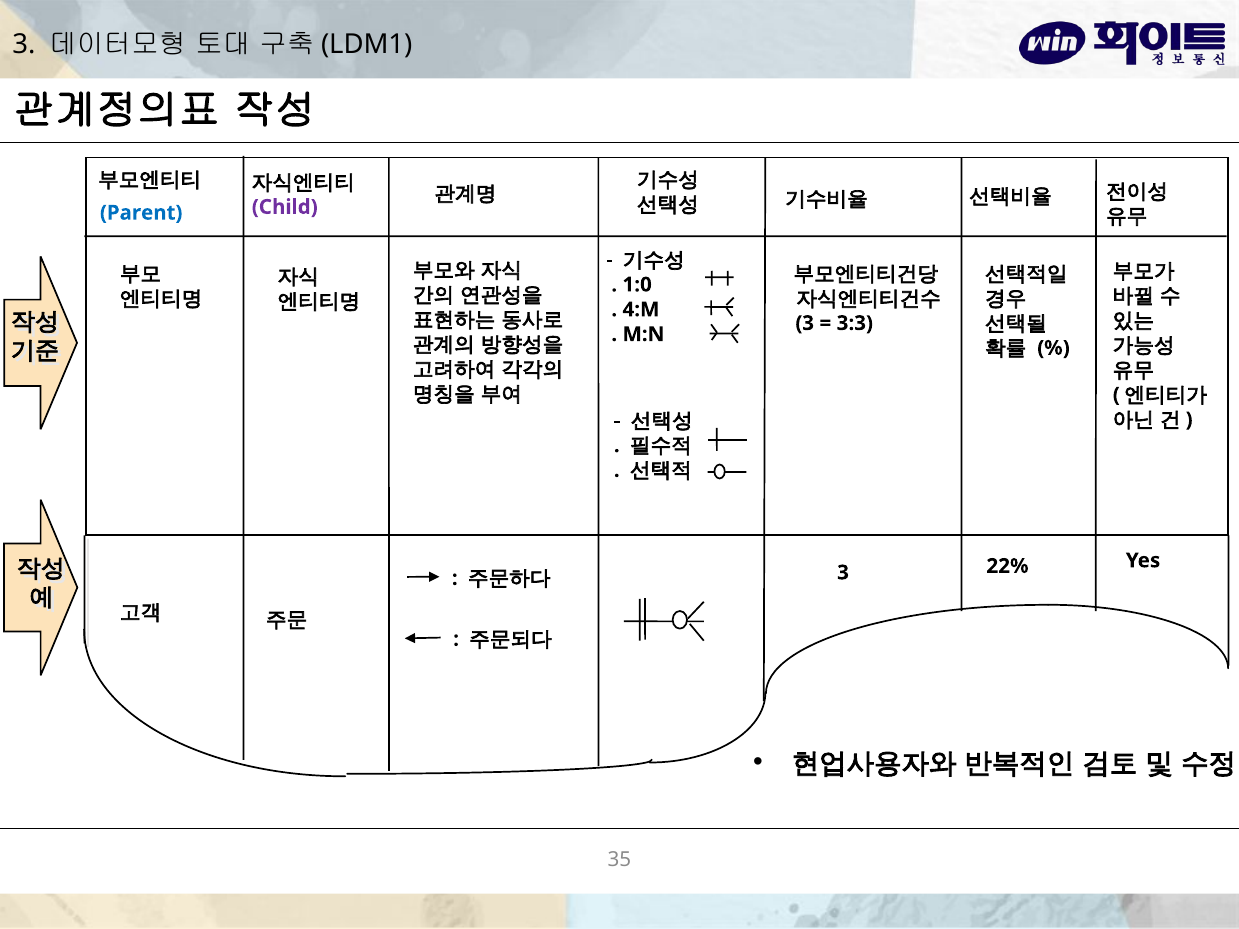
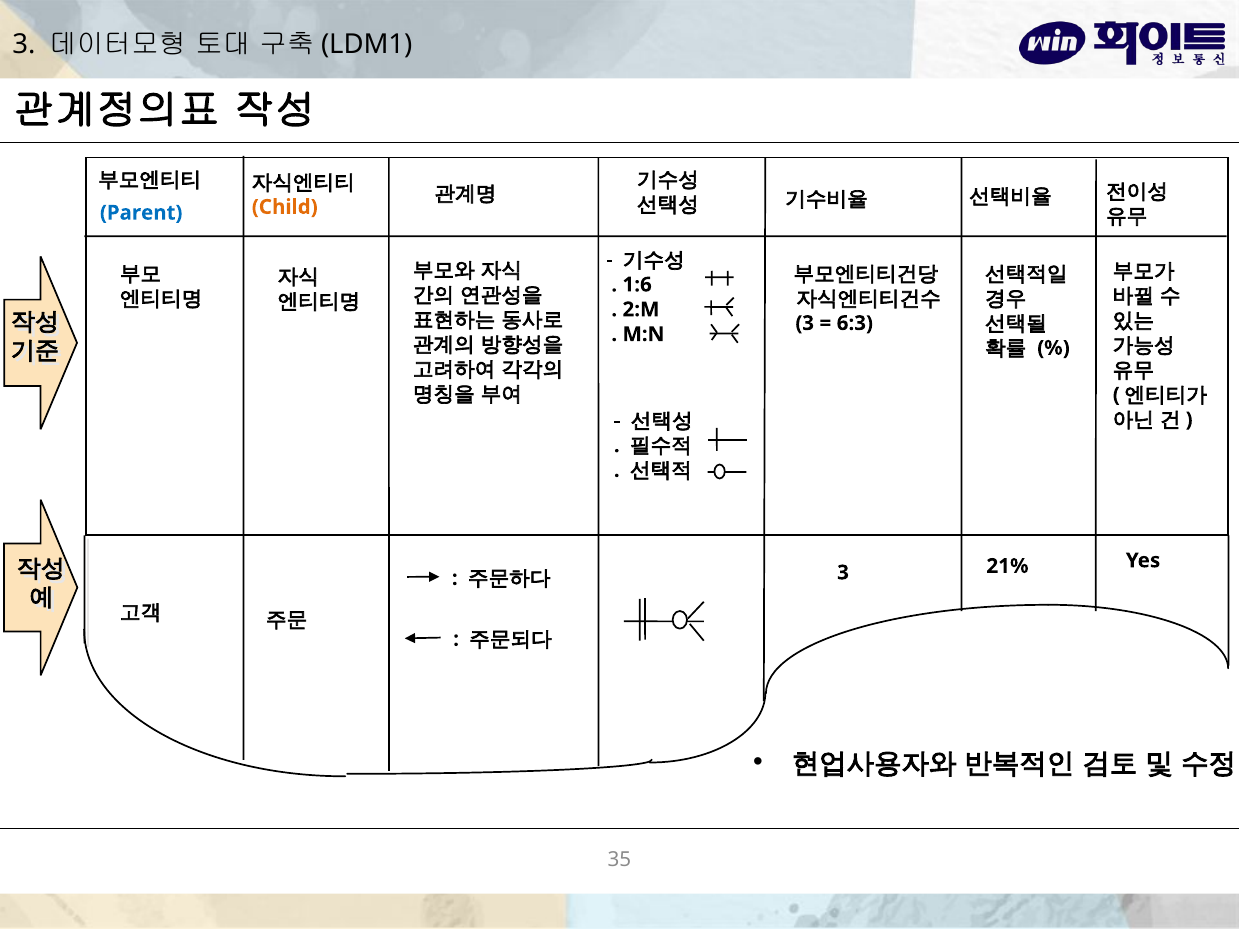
Child colour: purple -> orange (285, 207)
1:0: 1:0 -> 1:6 (637, 285)
4:M: 4:M -> 2:M (641, 310)
3:3: 3:3 -> 6:3 (855, 323)
22%: 22% -> 21% (1008, 566)
